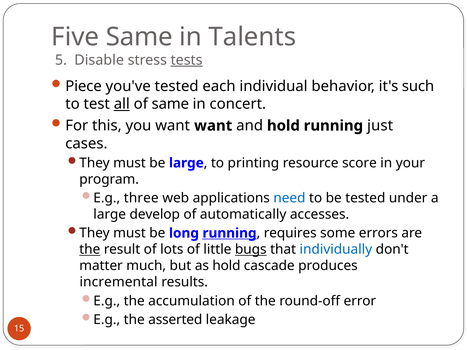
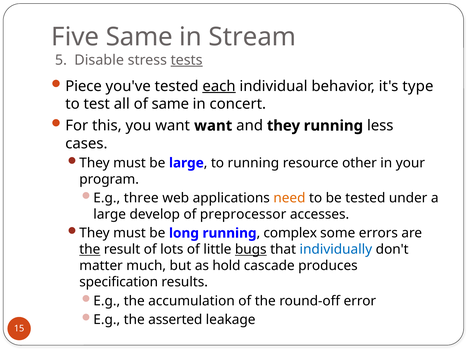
Talents: Talents -> Stream (252, 37)
each underline: none -> present (219, 86)
such: such -> type (418, 86)
all underline: present -> none (122, 104)
and hold: hold -> they (283, 126)
just: just -> less (380, 126)
to printing: printing -> running (253, 163)
score: score -> other (359, 163)
need colour: blue -> orange (289, 198)
automatically: automatically -> preprocessor (243, 215)
running underline: present -> none (230, 233)
requires: requires -> complex (290, 233)
incremental: incremental -> specification (119, 282)
